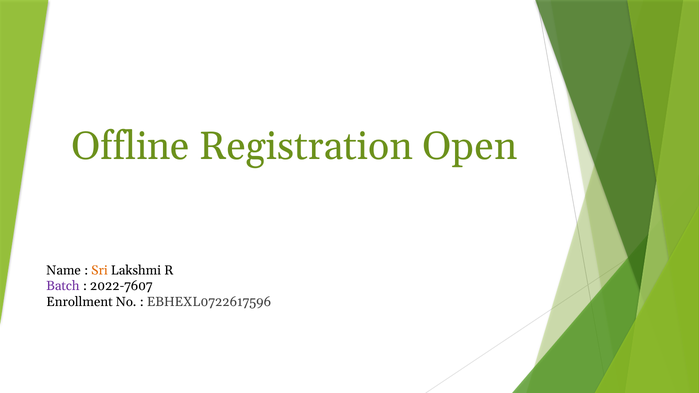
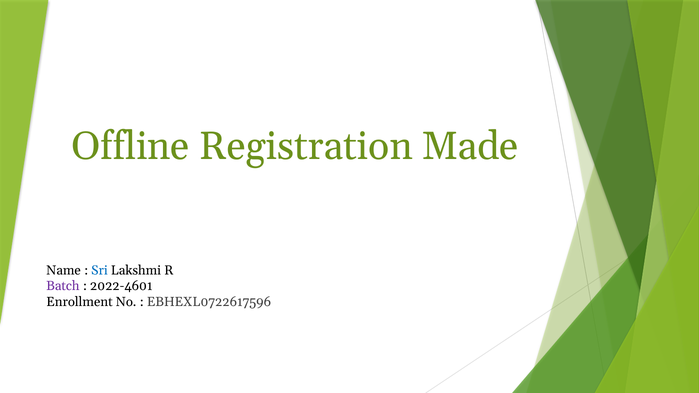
Open: Open -> Made (470, 146)
Sri colour: orange -> blue (100, 271)
2022-7607: 2022-7607 -> 2022-4601 (121, 286)
